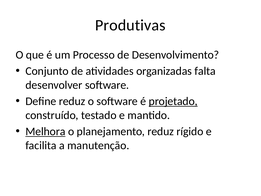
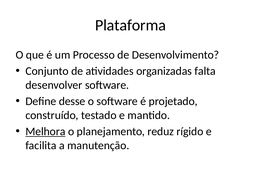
Produtivas: Produtivas -> Plataforma (130, 25)
Define reduz: reduz -> desse (72, 101)
projetado underline: present -> none (173, 101)
